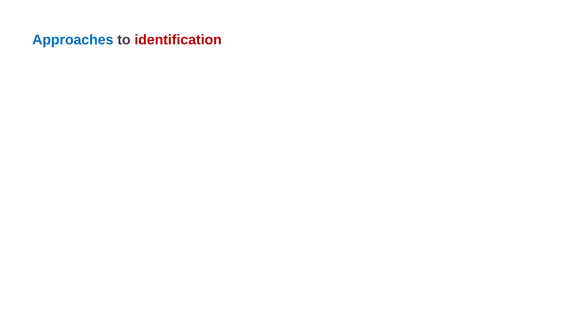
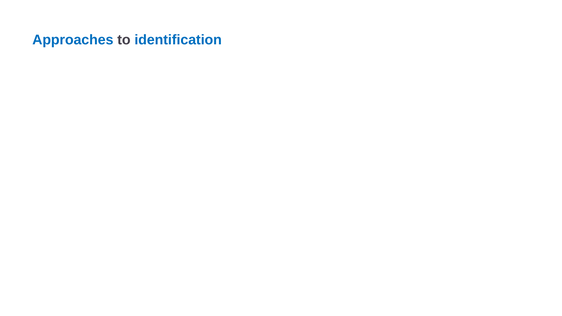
identification colour: red -> blue (178, 40)
